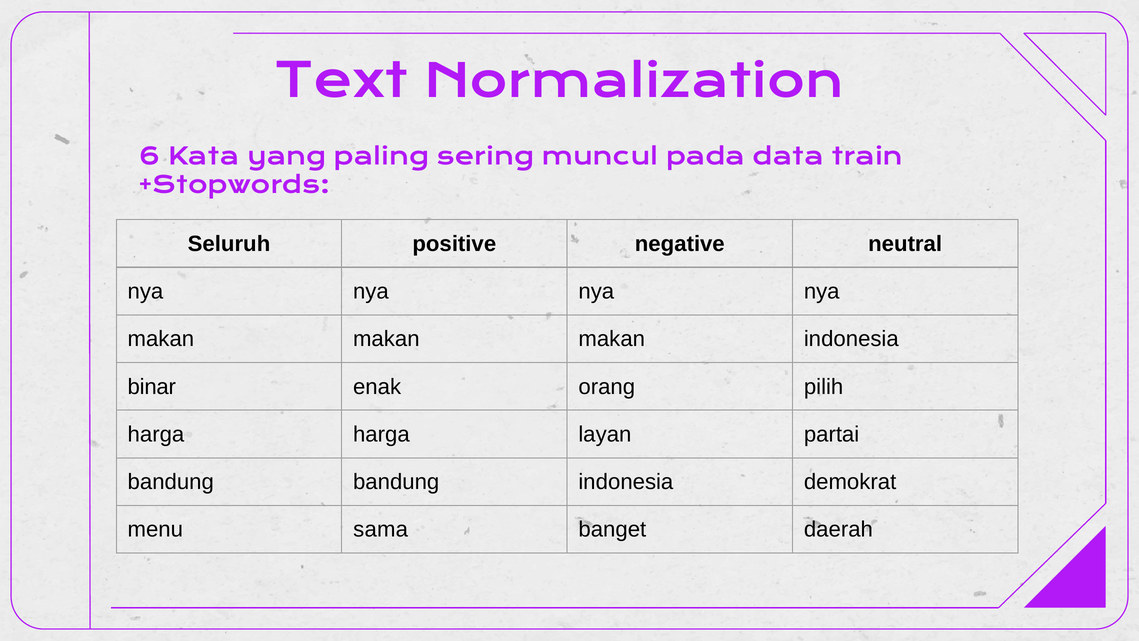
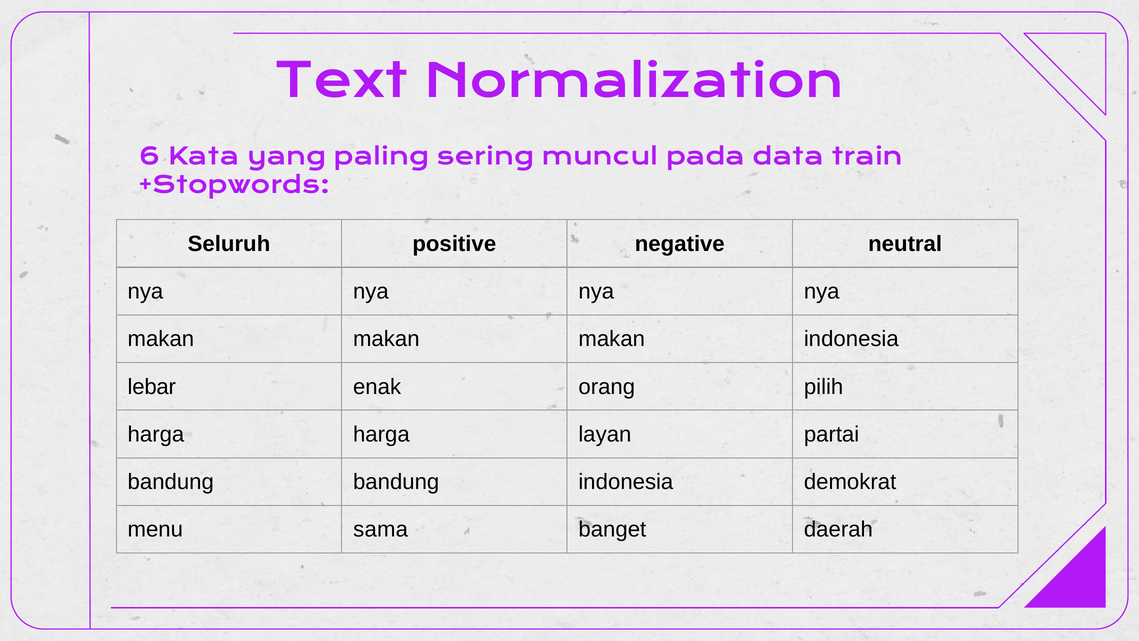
binar: binar -> lebar (152, 387)
